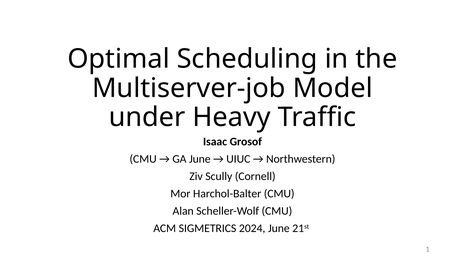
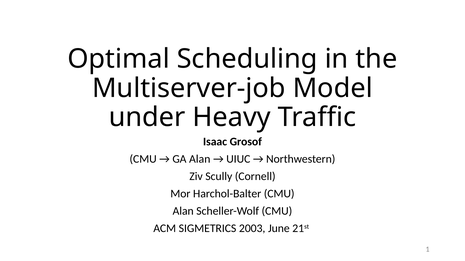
GA June: June -> Alan (200, 159)
2024: 2024 -> 2003 (252, 229)
